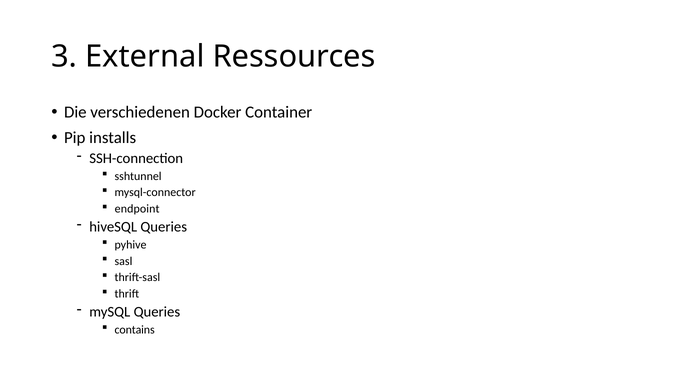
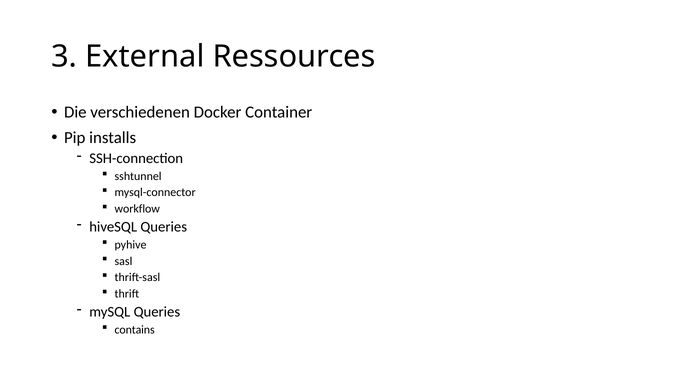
endpoint: endpoint -> workflow (137, 209)
